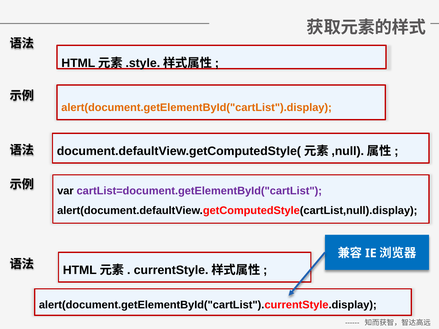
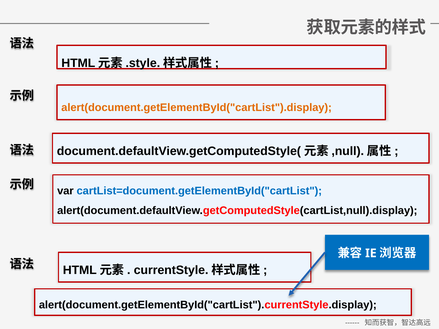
cartList=document.getElementById("cartList colour: purple -> blue (199, 191)
